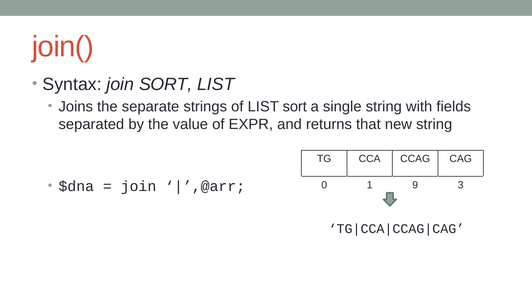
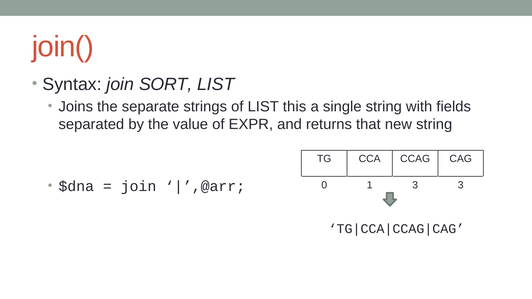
LIST sort: sort -> this (295, 107)
1 9: 9 -> 3 (415, 185)
